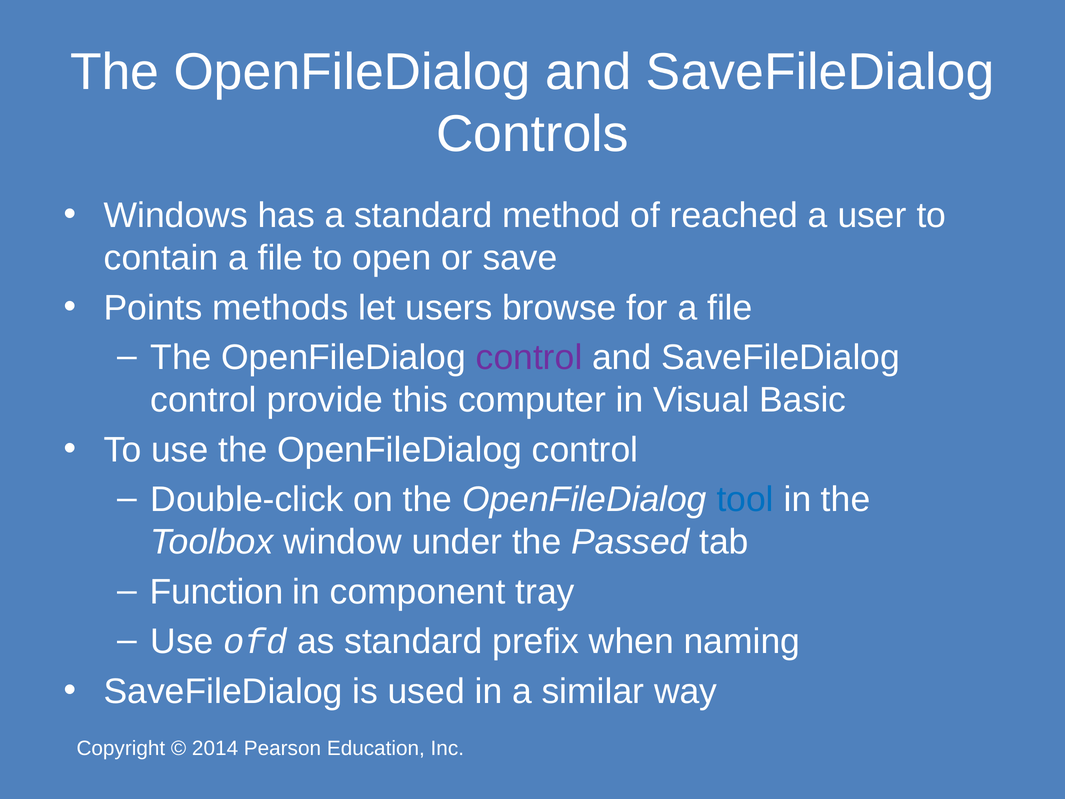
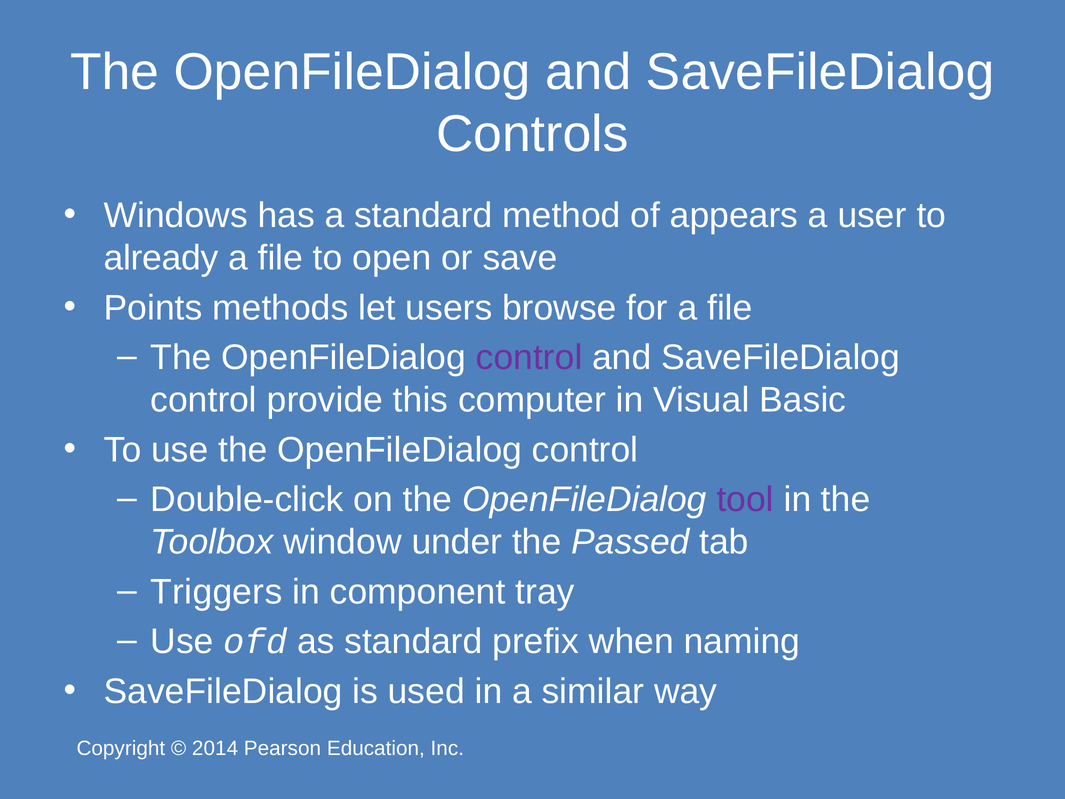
reached: reached -> appears (734, 215)
contain: contain -> already (161, 258)
tool colour: blue -> purple (745, 499)
Function: Function -> Triggers (216, 592)
